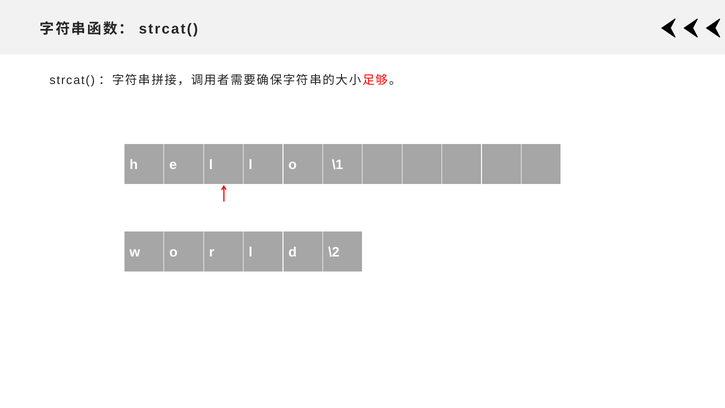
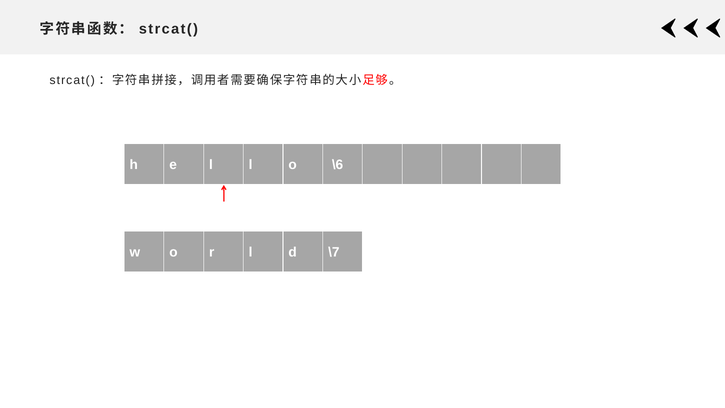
\1: \1 -> \6 (338, 164)
\2: \2 -> \7 (334, 252)
